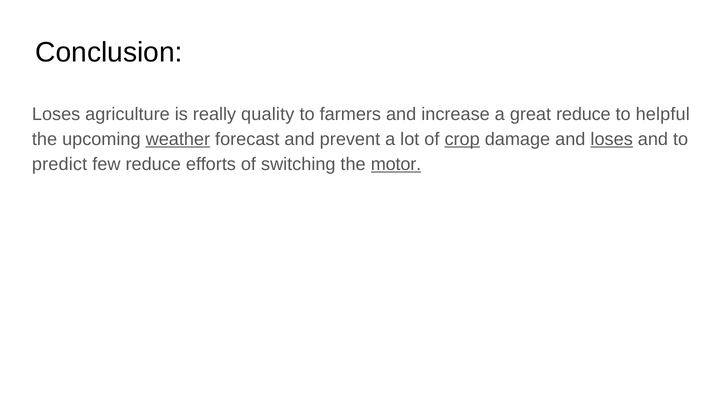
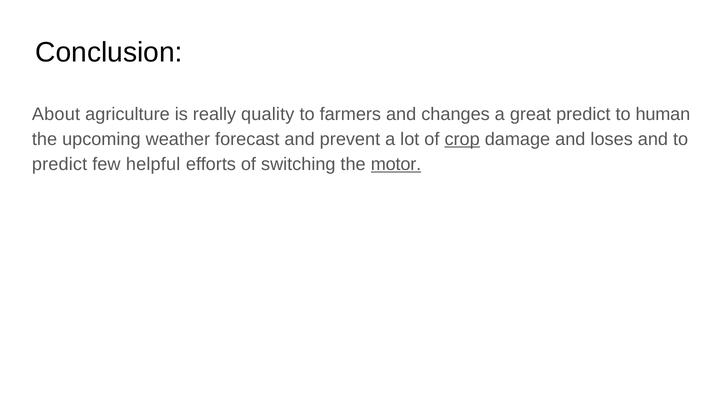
Loses: Loses -> About (56, 114)
increase: increase -> changes (456, 114)
great reduce: reduce -> predict (583, 114)
helpful: helpful -> human (663, 114)
weather underline: present -> none (178, 139)
loses underline: present -> none (612, 139)
few reduce: reduce -> helpful (153, 164)
